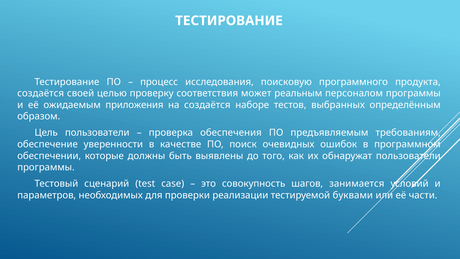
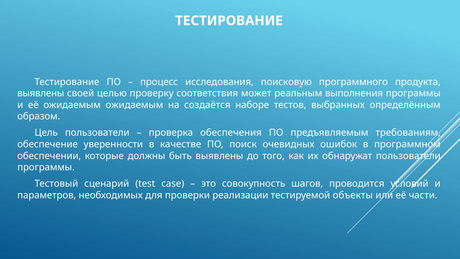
создаётся: создаётся -> выявлены (41, 93)
персоналом: персоналом -> выполнения (354, 93)
ожидаемым приложения: приложения -> ожидаемым (134, 105)
занимается: занимается -> проводится (357, 184)
буквами: буквами -> объекты (353, 195)
